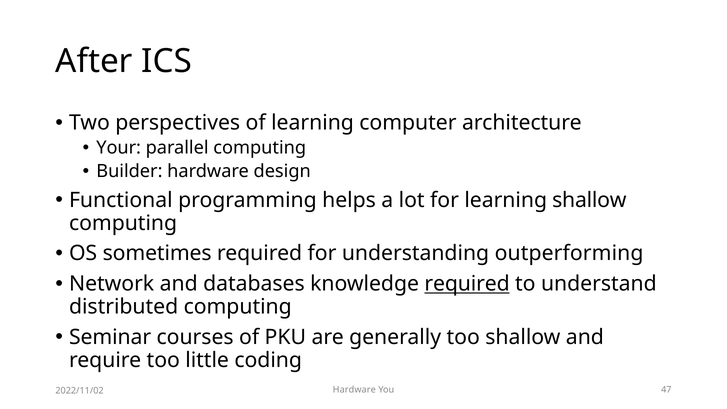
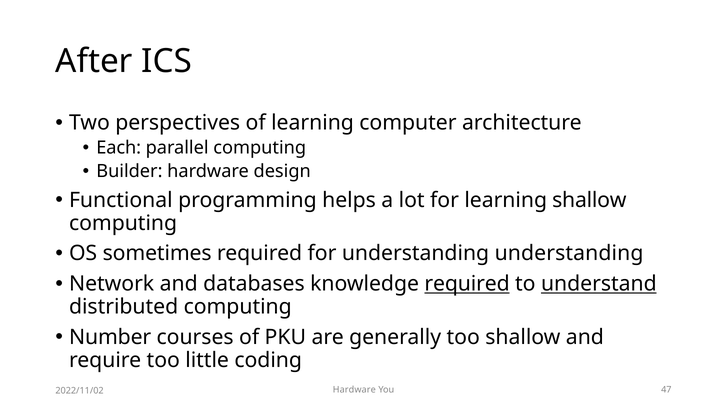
Your: Your -> Each (119, 148)
understanding outperforming: outperforming -> understanding (569, 253)
understand underline: none -> present (599, 284)
Seminar: Seminar -> Number (110, 337)
